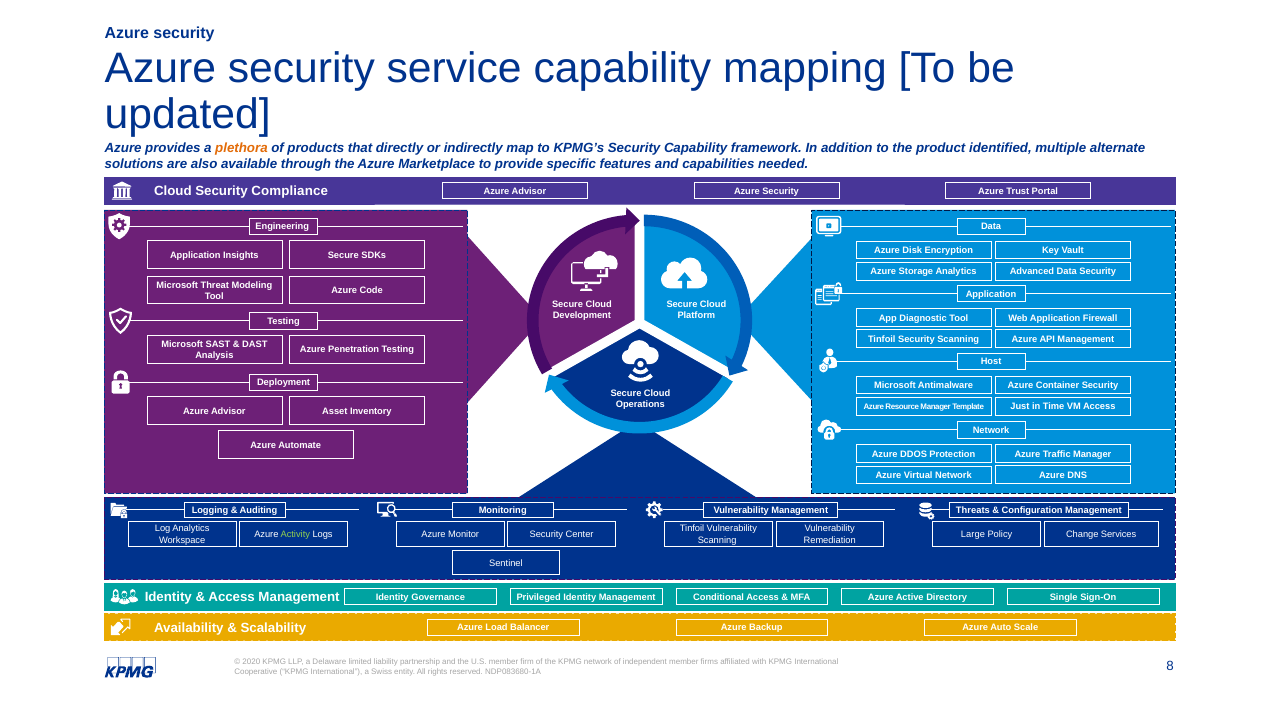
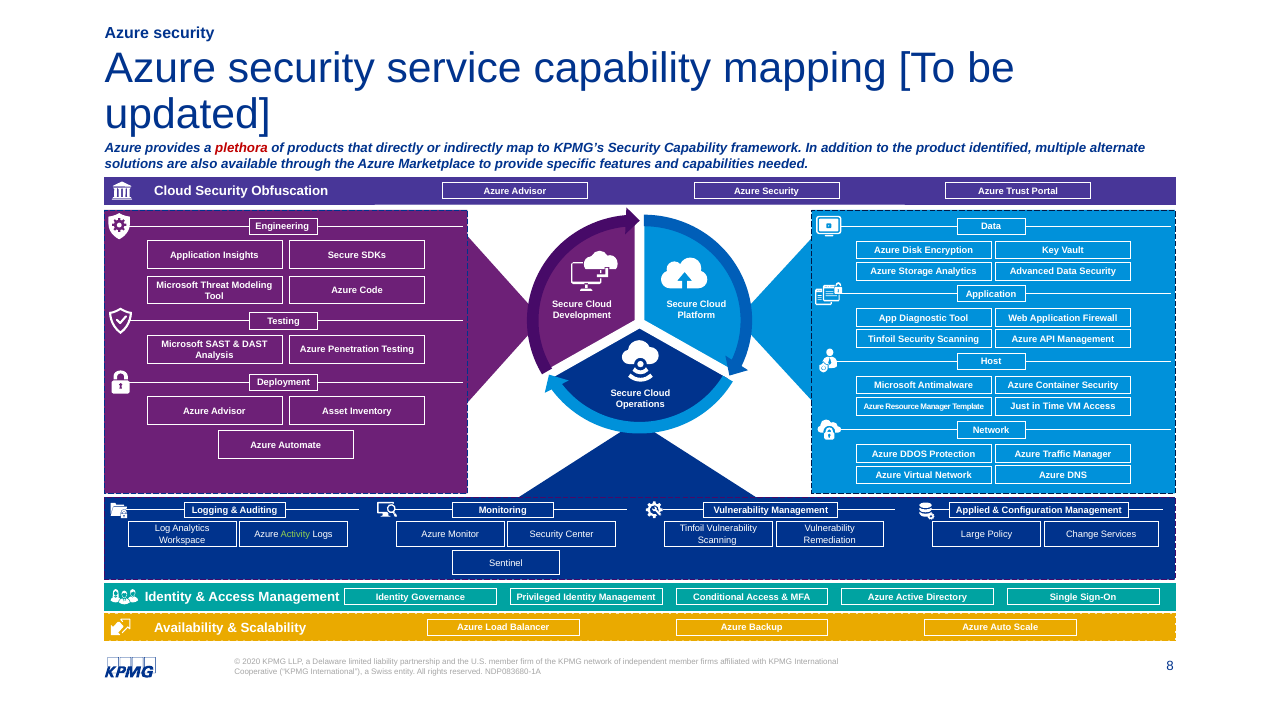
plethora colour: orange -> red (241, 148)
Compliance: Compliance -> Obfuscation (290, 192)
Threats: Threats -> Applied (973, 511)
